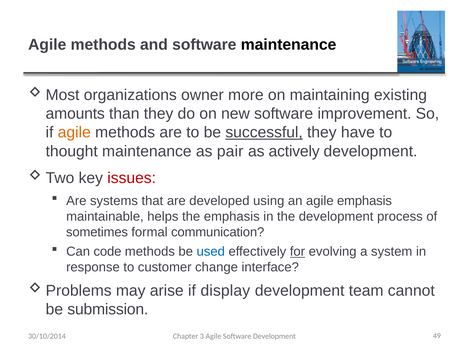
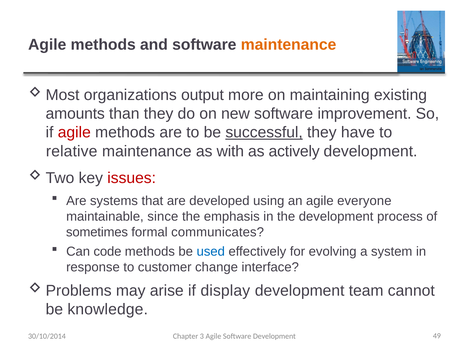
maintenance colour: black -> orange (289, 44)
owner: owner -> output (203, 95)
agile colour: orange -> red (74, 132)
thought: thought -> relative (72, 151)
pair: pair -> with (230, 151)
agile emphasis: emphasis -> everyone (364, 201)
helps: helps -> since (163, 216)
communication: communication -> communicates (218, 232)
for underline: present -> none (297, 251)
submission: submission -> knowledge (108, 309)
